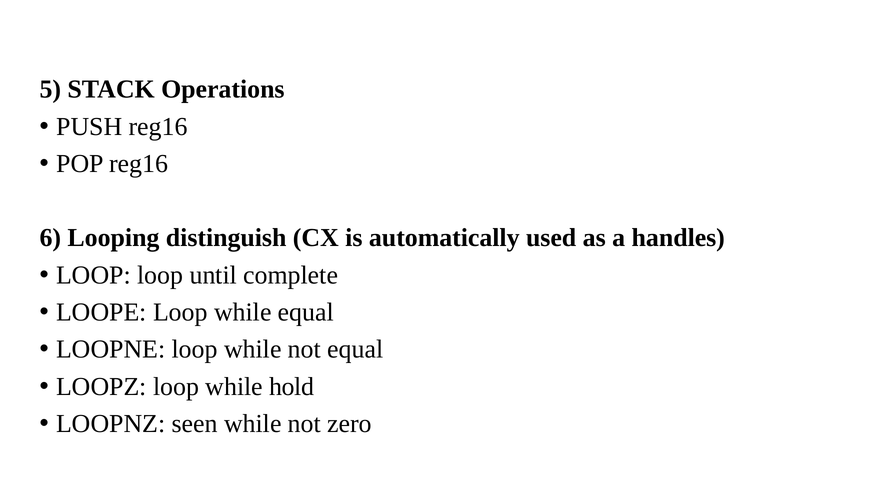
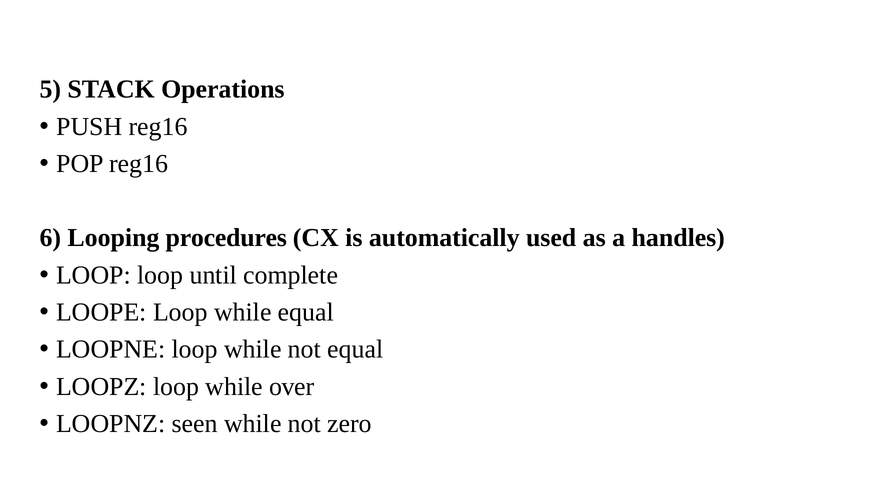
distinguish: distinguish -> procedures (226, 238)
hold: hold -> over (292, 387)
